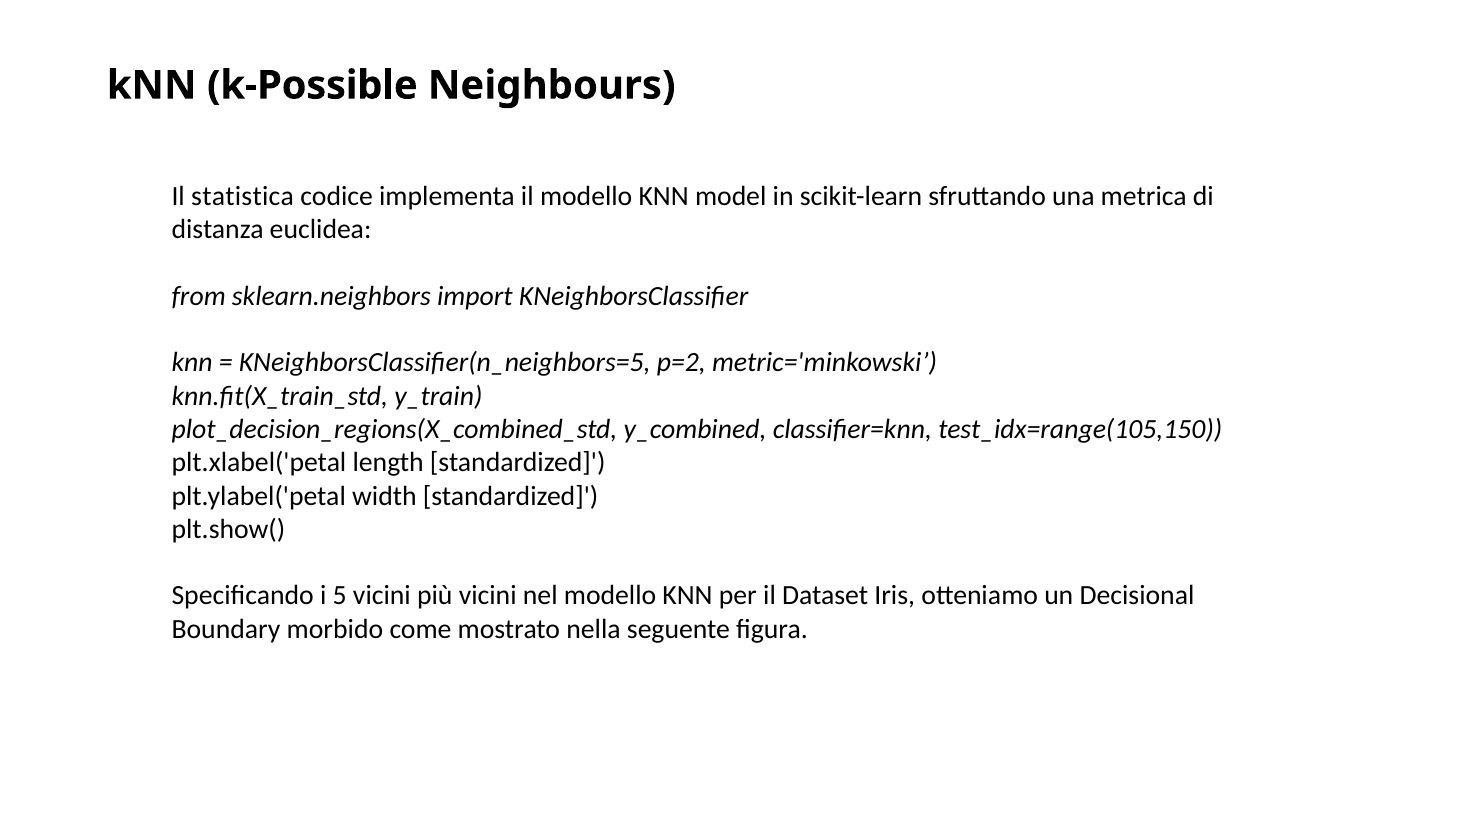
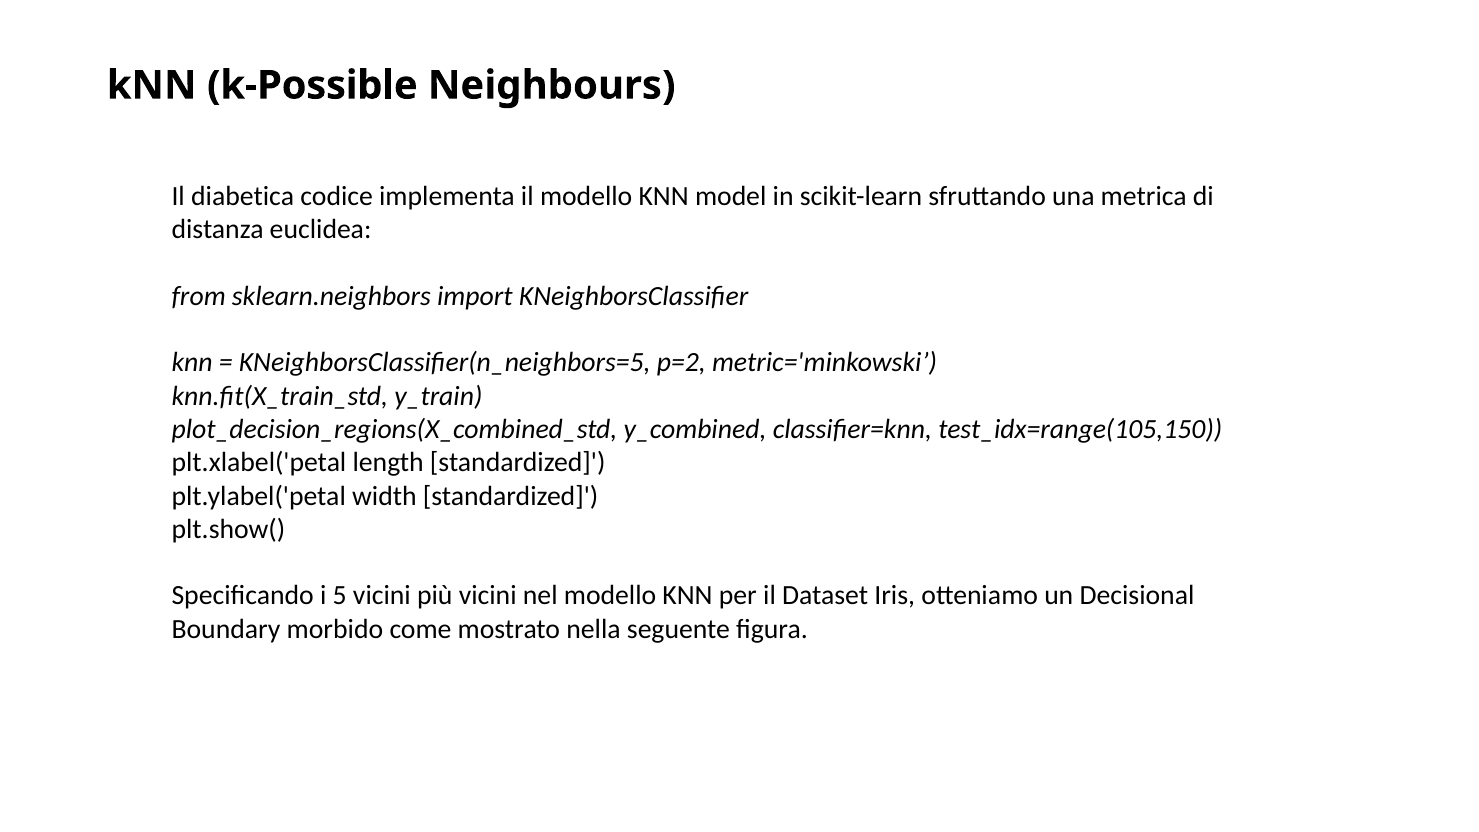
statistica: statistica -> diabetica (243, 196)
